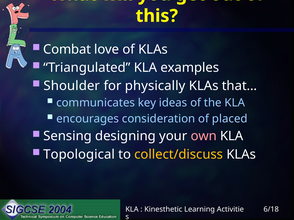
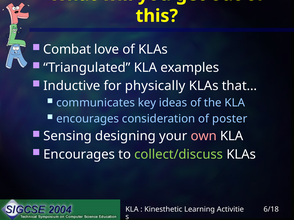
Shoulder: Shoulder -> Inductive (72, 86)
placed: placed -> poster (230, 119)
Topological: Topological -> Encourages (79, 155)
collect/discuss colour: yellow -> light green (179, 155)
